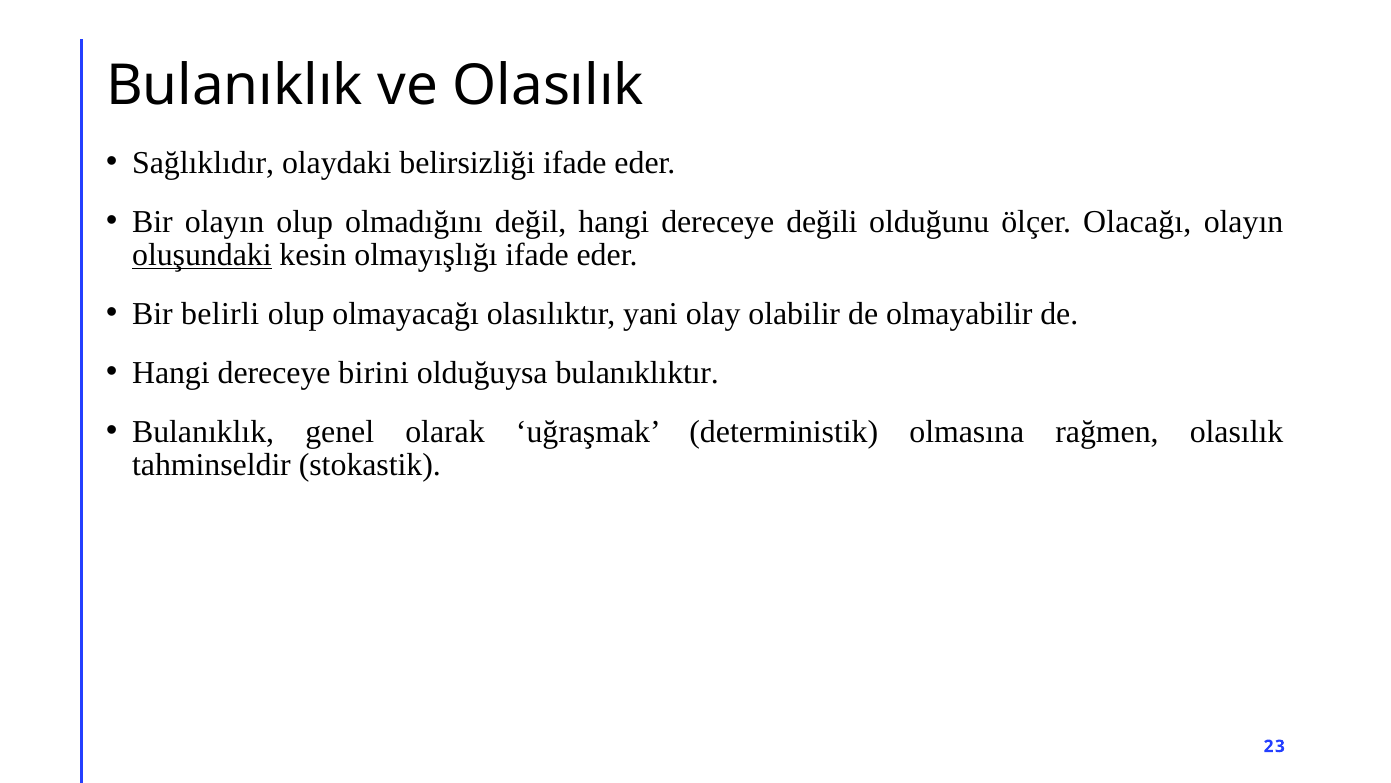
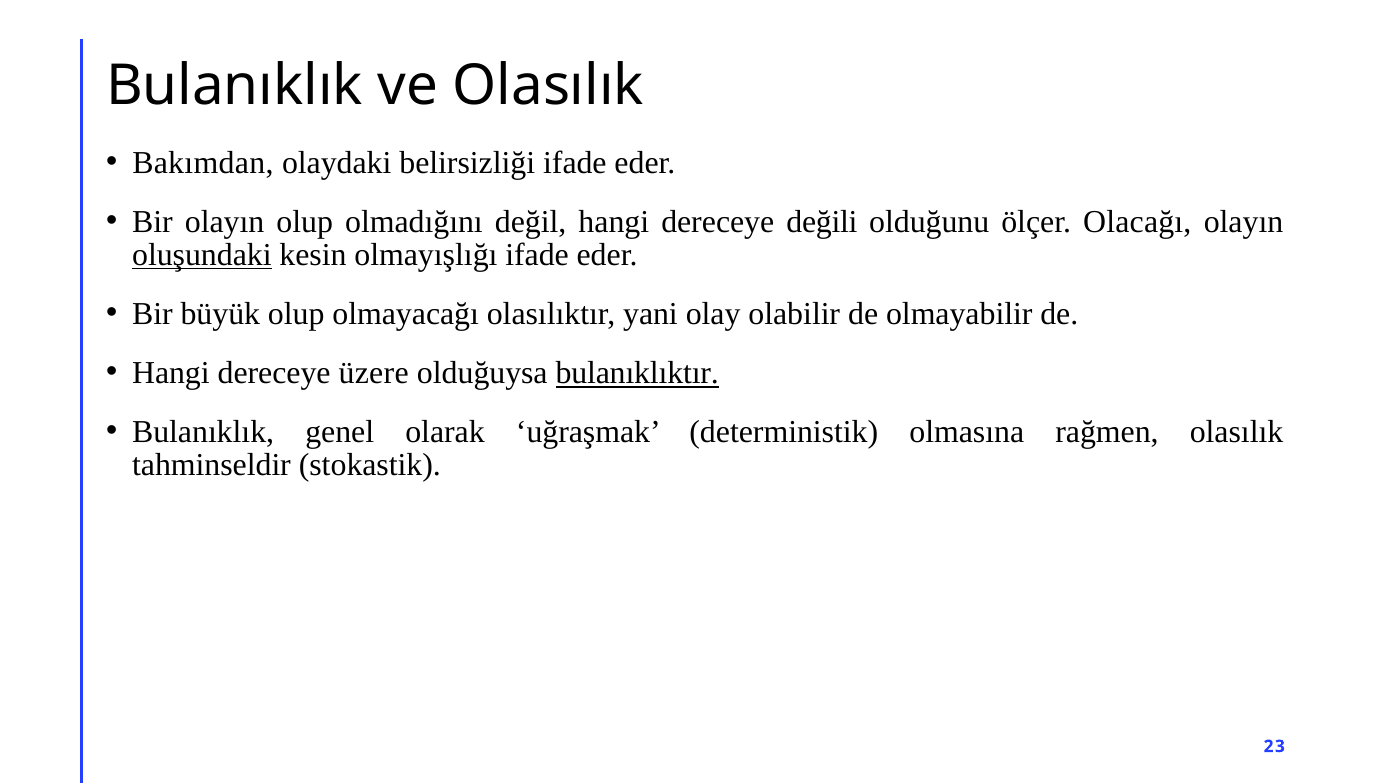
Sağlıklıdır: Sağlıklıdır -> Bakımdan (203, 162)
belirli: belirli -> büyük (220, 314)
birini: birini -> üzere (374, 373)
bulanıklıktır underline: none -> present (637, 373)
